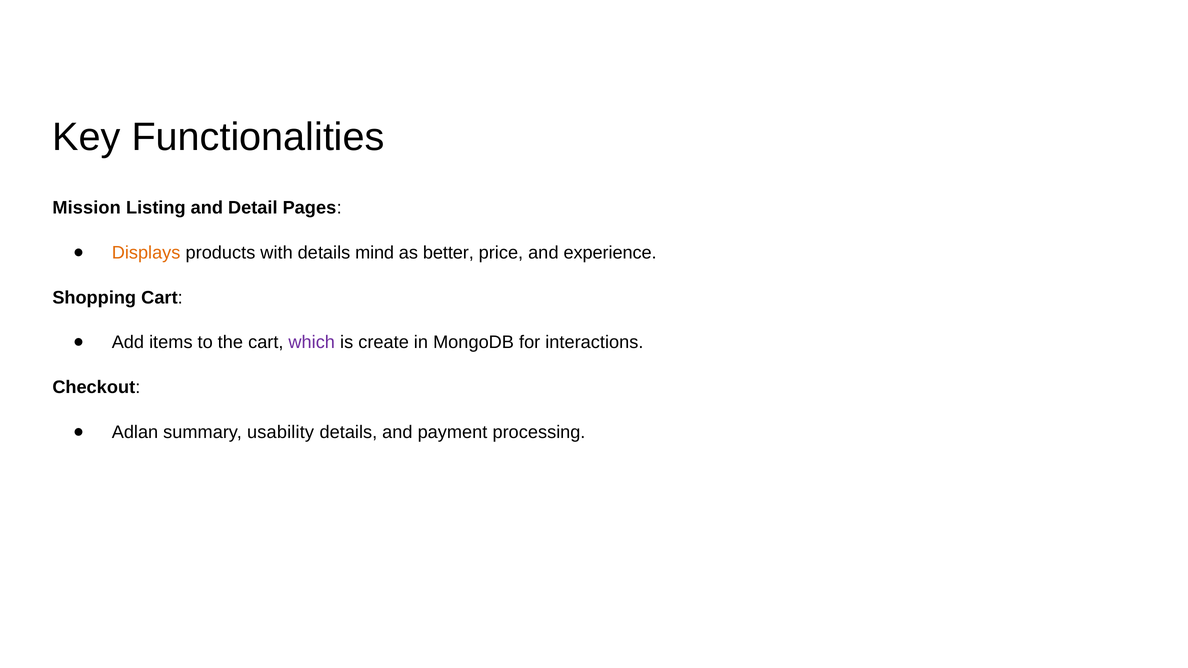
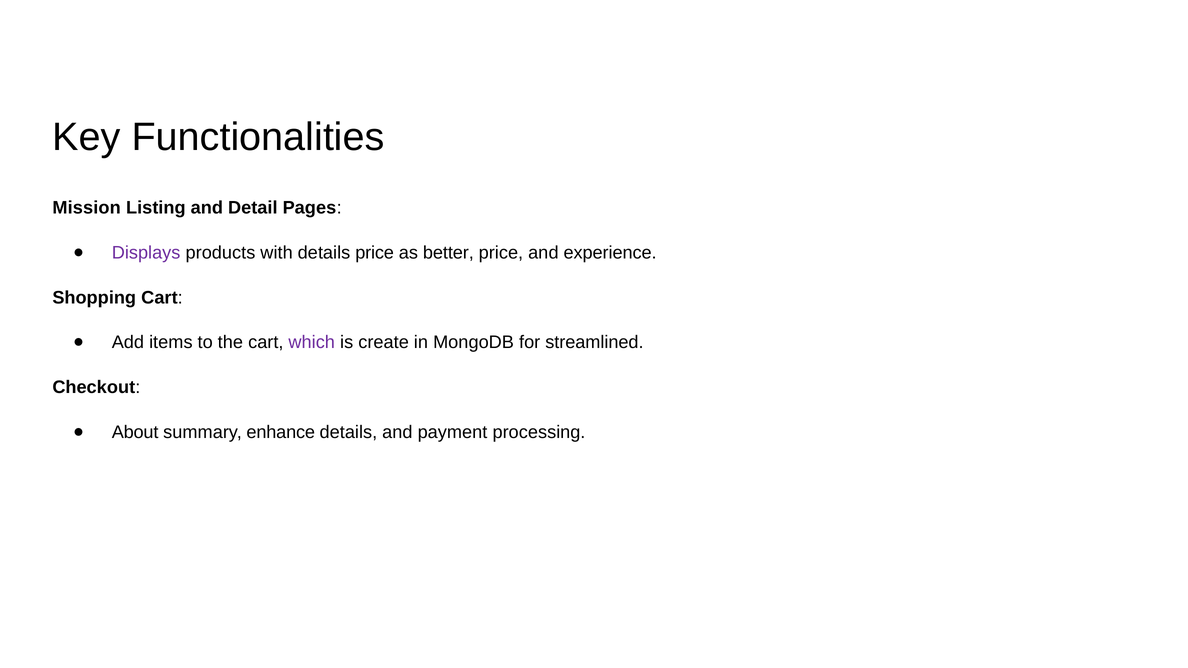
Displays colour: orange -> purple (146, 253)
details mind: mind -> price (375, 253)
interactions: interactions -> streamlined (594, 343)
Adlan: Adlan -> About (135, 432)
usability: usability -> enhance (281, 432)
